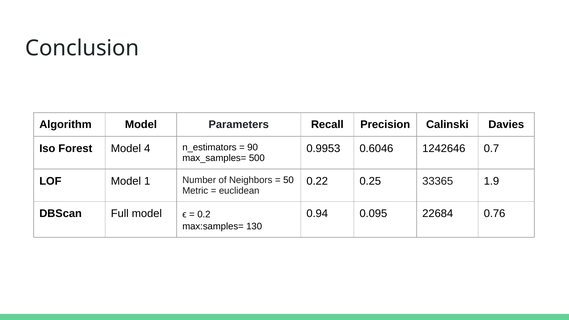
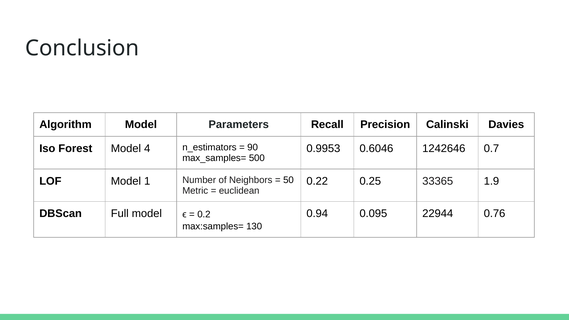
22684: 22684 -> 22944 (438, 214)
